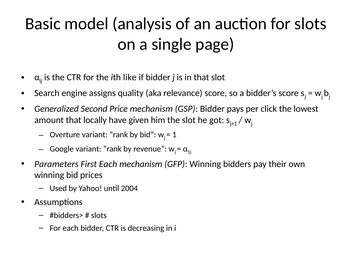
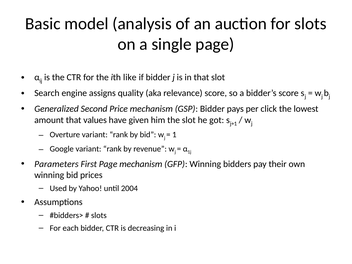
locally: locally -> values (95, 120)
First Each: Each -> Page (108, 164)
